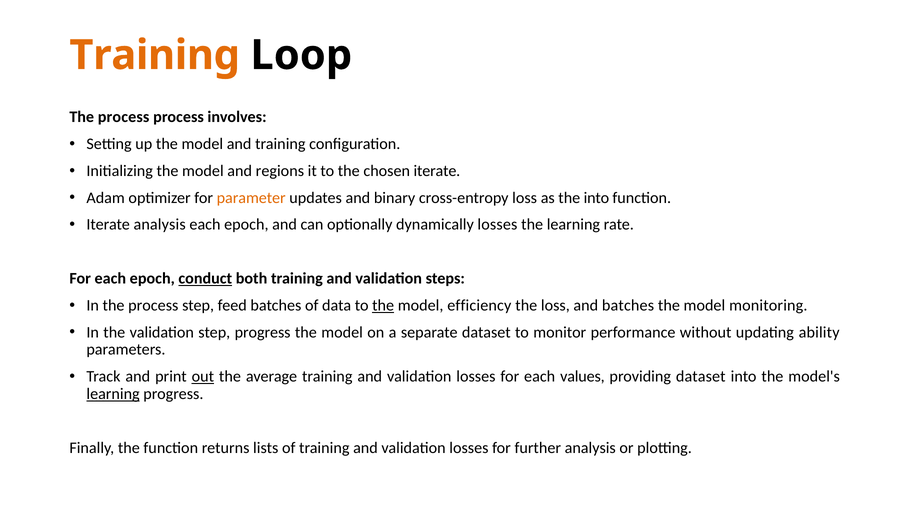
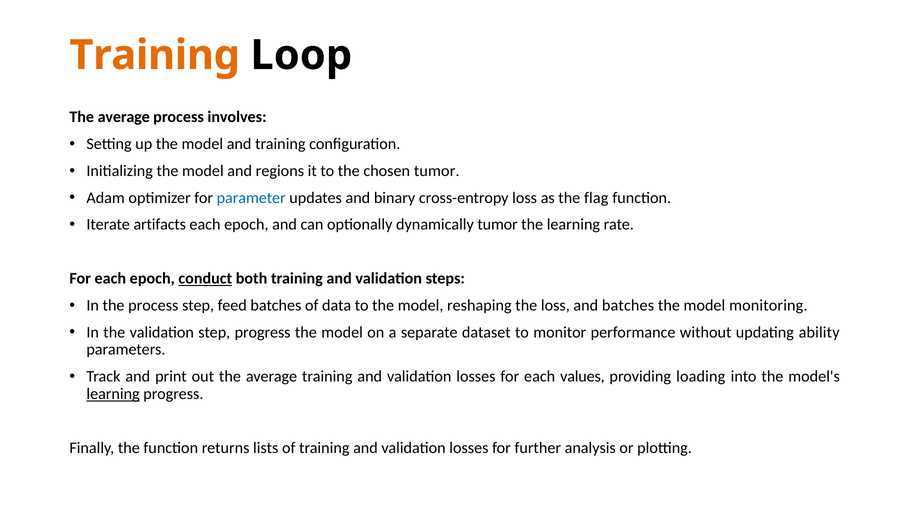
process: process -> average (124, 117)
chosen iterate: iterate -> tumor (437, 171)
parameter colour: orange -> blue (251, 198)
the into: into -> flag (596, 198)
Iterate analysis: analysis -> artifacts (160, 225)
dynamically losses: losses -> tumor (498, 225)
the underline: present -> none (383, 305)
efficiency: efficiency -> reshaping (479, 305)
out underline: present -> none (203, 376)
providing dataset: dataset -> loading (701, 376)
